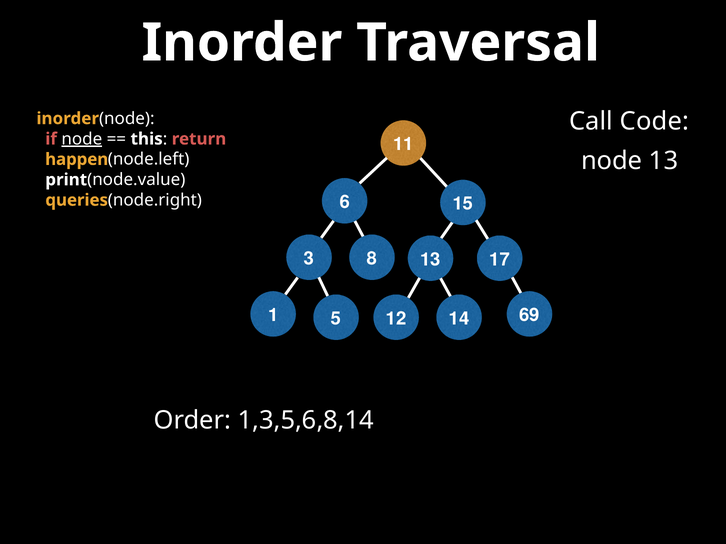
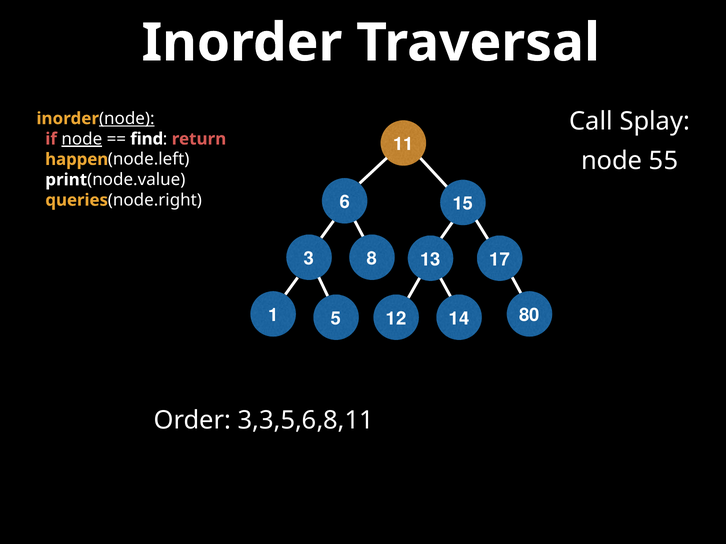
Code: Code -> Splay (655, 122)
node underline: none -> present (127, 119)
this: this -> find (147, 139)
node 13: 13 -> 55 (664, 161)
69: 69 -> 80 (529, 315)
1,3,5,6,8,14: 1,3,5,6,8,14 -> 3,3,5,6,8,11 (306, 421)
